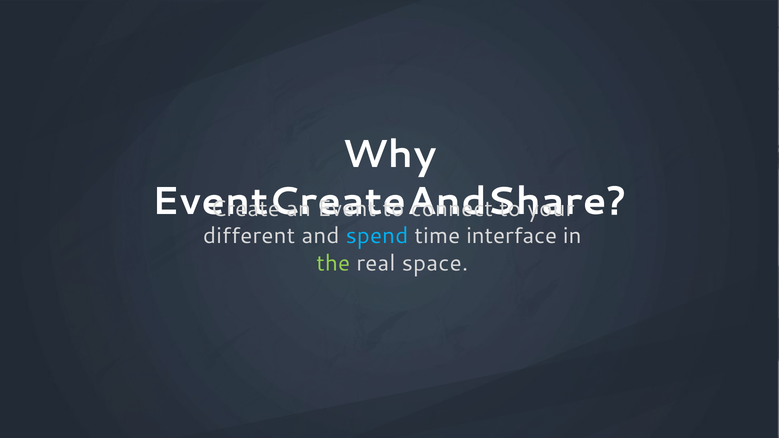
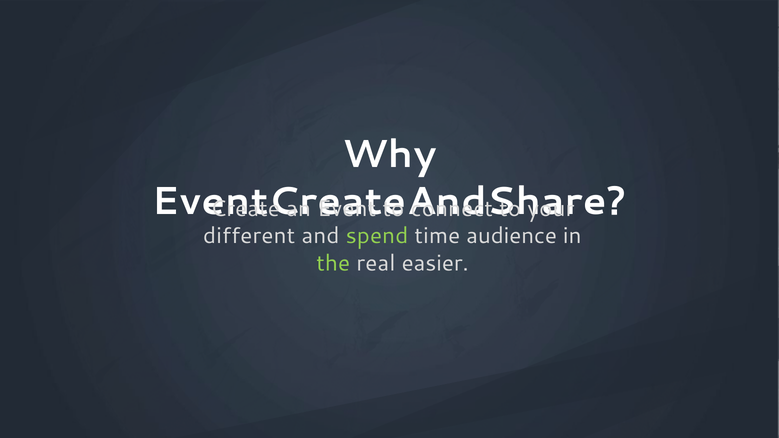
spend colour: light blue -> light green (377, 236)
interface: interface -> audience (512, 236)
space: space -> easier (435, 263)
